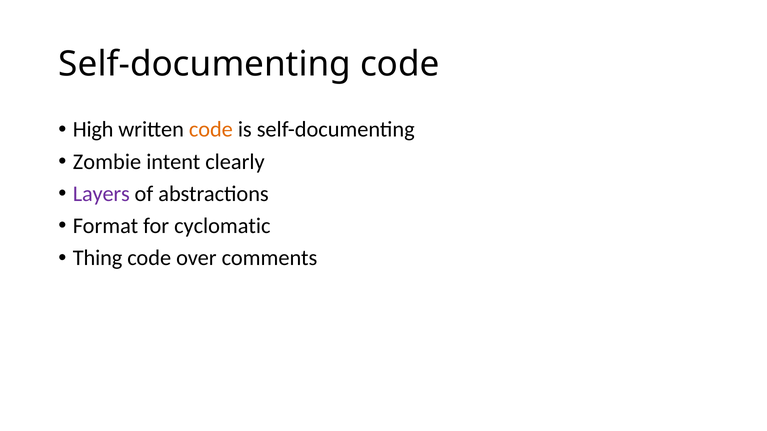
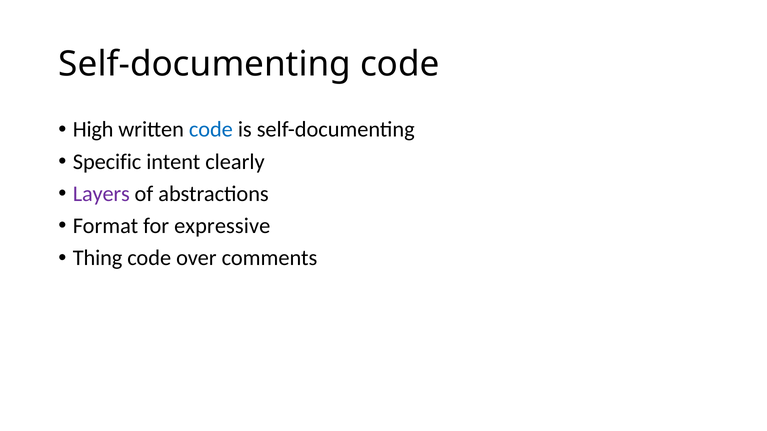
code colour: orange -> blue (211, 130)
Zombie: Zombie -> Specific (107, 162)
cyclomatic: cyclomatic -> expressive (222, 226)
